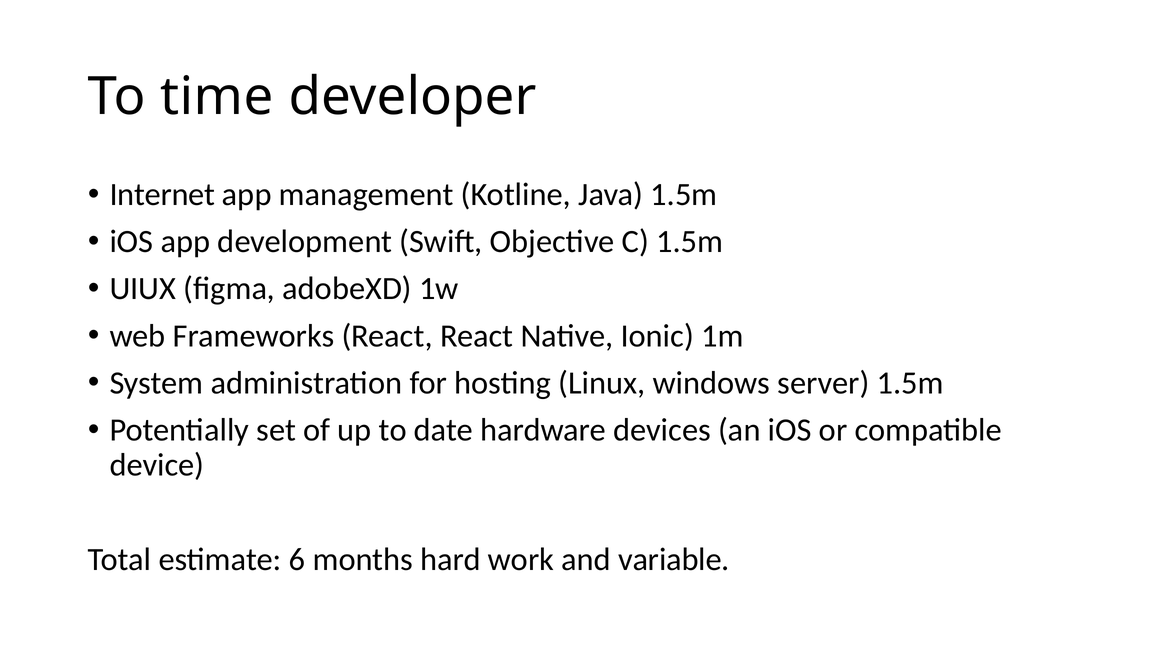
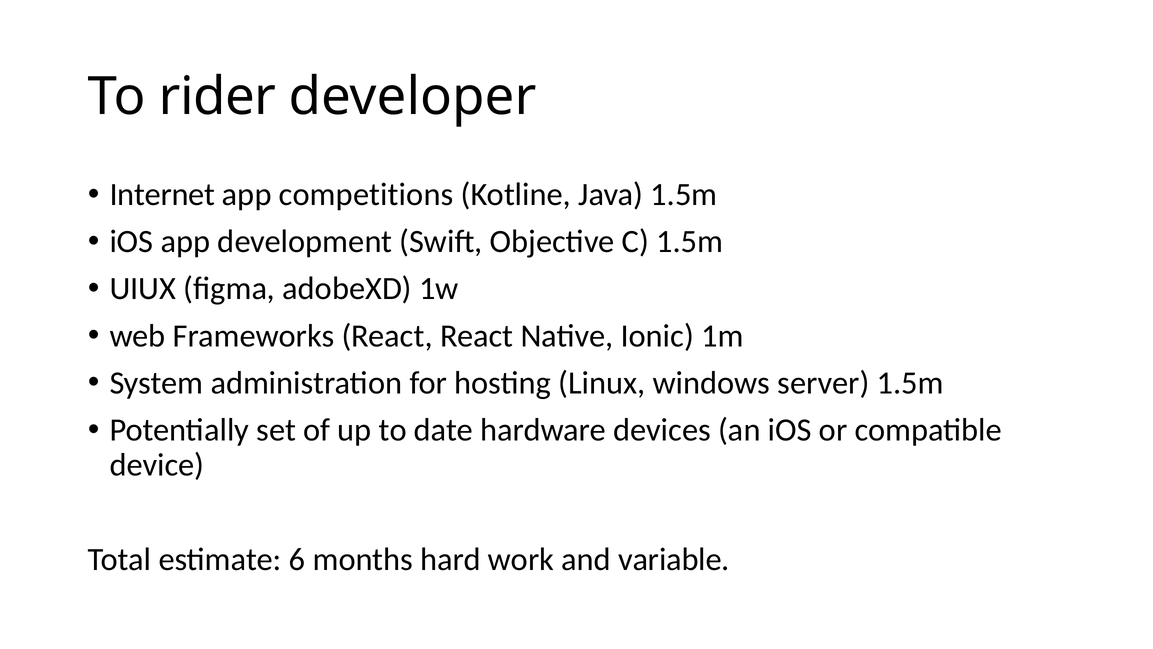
time: time -> rider (217, 97)
management: management -> competitions (366, 194)
